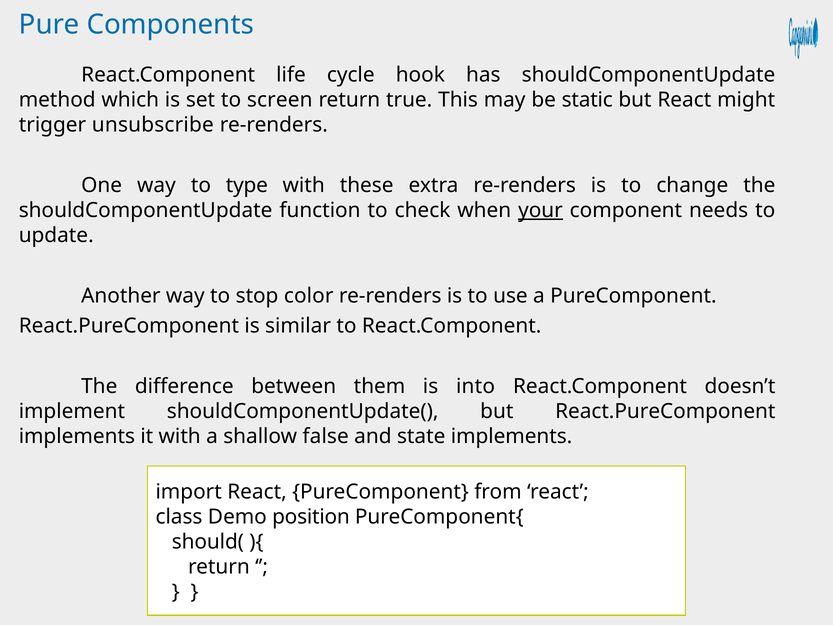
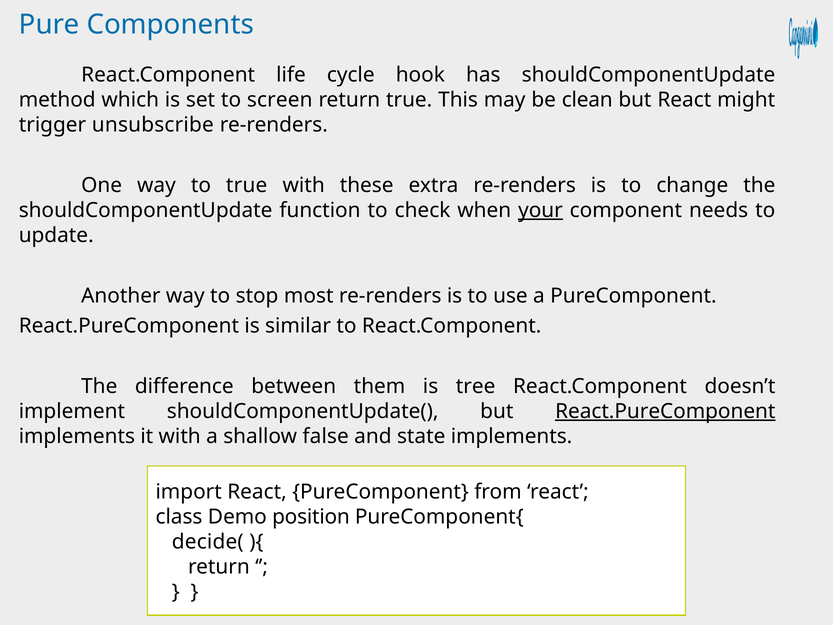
static: static -> clean (587, 100)
to type: type -> true (247, 185)
color: color -> most (309, 296)
into: into -> tree (476, 386)
React.PureComponent underline: none -> present (665, 411)
should(: should( -> decide( (208, 542)
